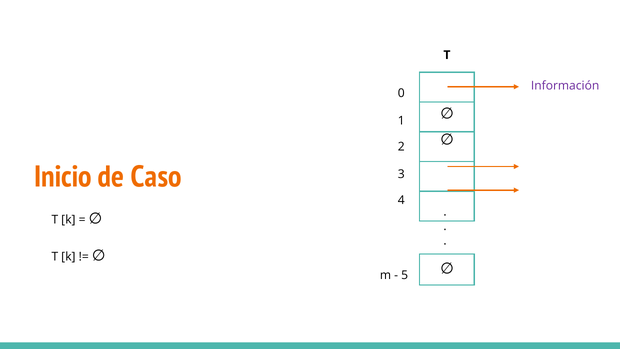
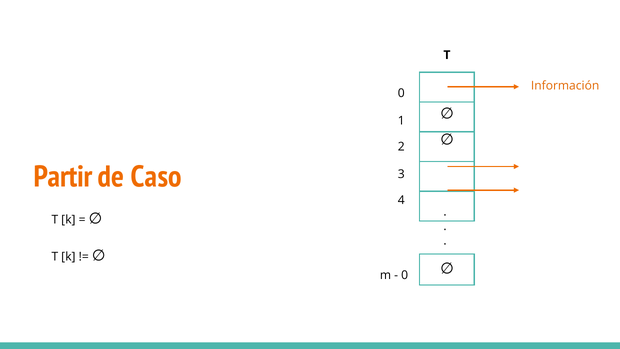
Información colour: purple -> orange (565, 86)
Inicio: Inicio -> Partir (63, 177)
5: 5 -> 0 (405, 275)
